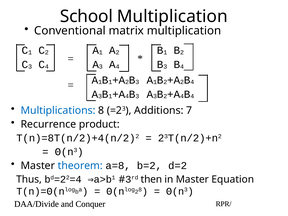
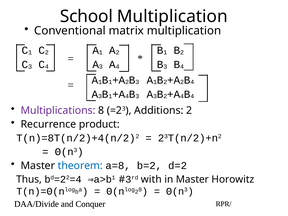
Multiplications colour: blue -> purple (58, 110)
Additions 7: 7 -> 2 (189, 110)
then: then -> with (151, 179)
Equation: Equation -> Horowitz (233, 179)
